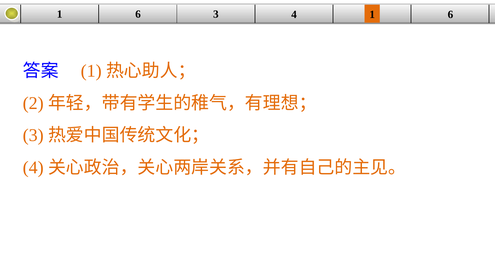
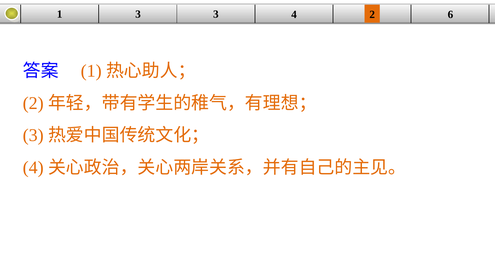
6: 6 -> 3 (138, 14)
4 1: 1 -> 2 (372, 14)
